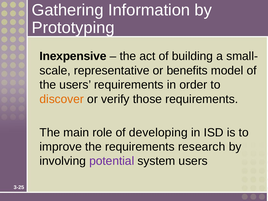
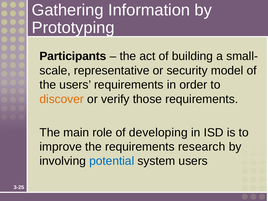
Inexpensive: Inexpensive -> Participants (73, 56)
benefits: benefits -> security (187, 71)
potential colour: purple -> blue (112, 161)
